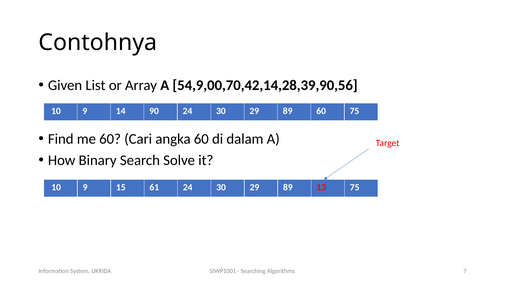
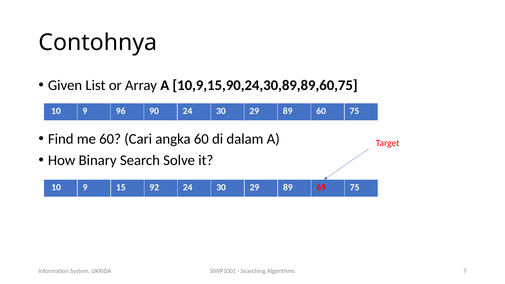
54,9,00,70,42,14,28,39,90,56: 54,9,00,70,42,14,28,39,90,56 -> 10,9,15,90,24,30,89,89,60,75 (265, 85)
14: 14 -> 96 (121, 111)
61: 61 -> 92 (154, 187)
13: 13 -> 69 (321, 187)
